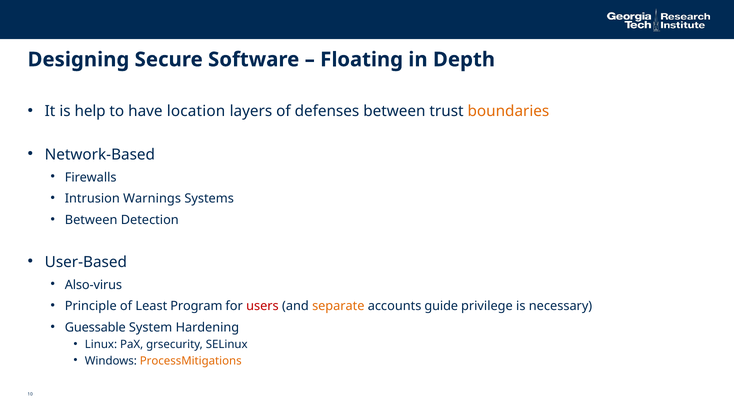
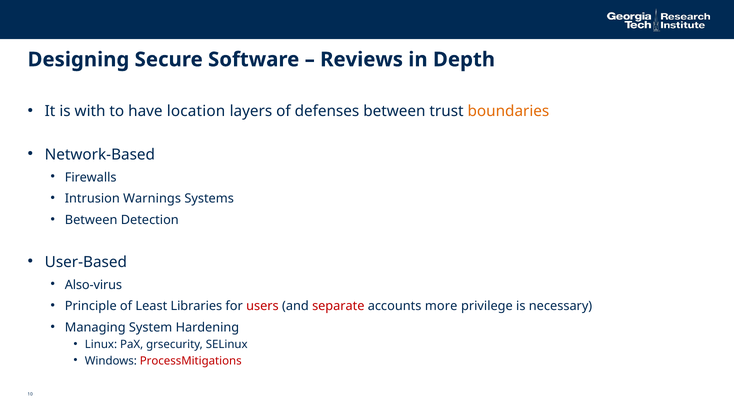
Floating: Floating -> Reviews (362, 60)
help: help -> with (90, 111)
Program: Program -> Libraries (196, 306)
separate colour: orange -> red (338, 306)
guide: guide -> more (441, 306)
Guessable: Guessable -> Managing (95, 328)
ProcessMitigations colour: orange -> red (191, 361)
